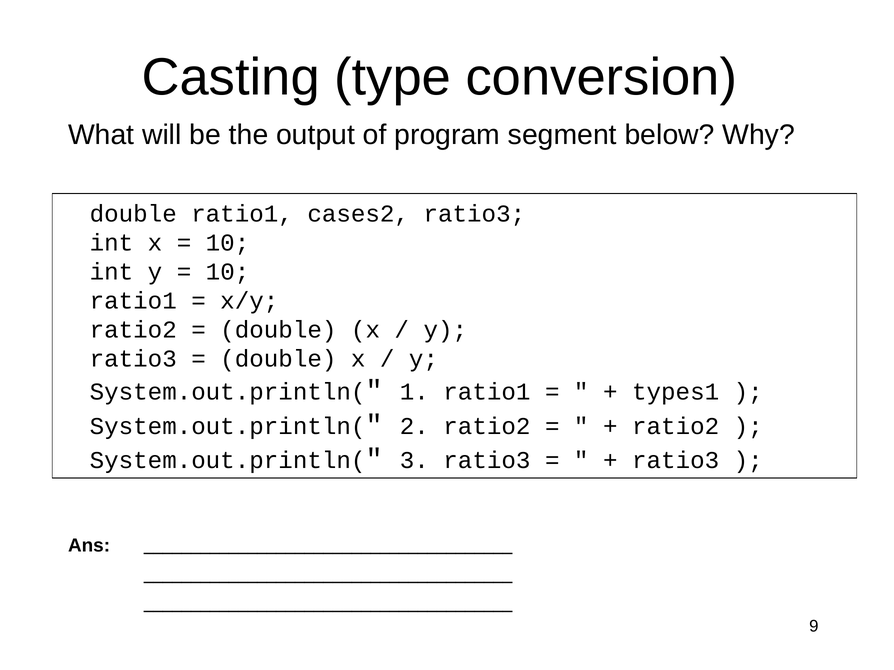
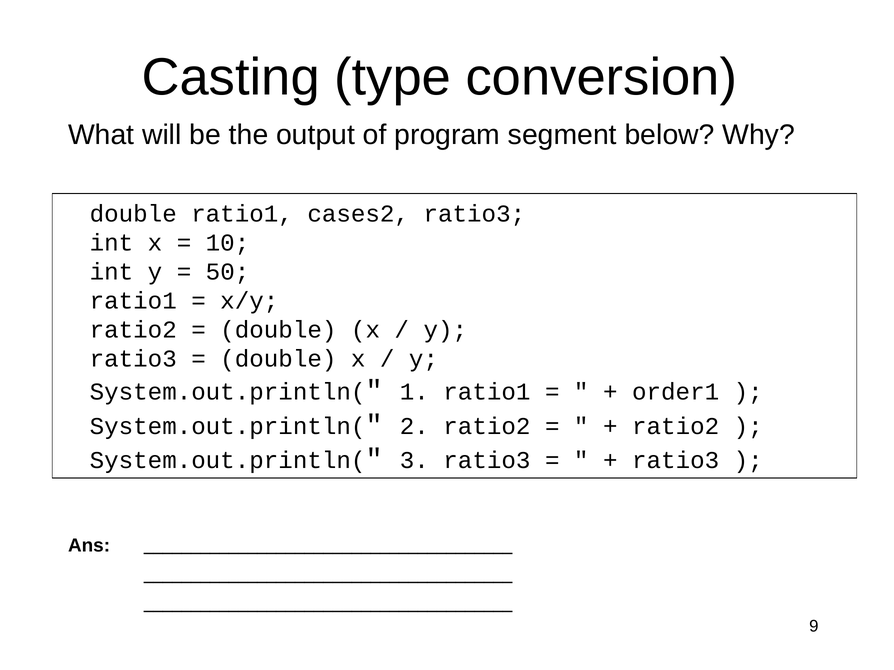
10: 10 -> 50 (228, 272)
types1: types1 -> order1 (676, 392)
